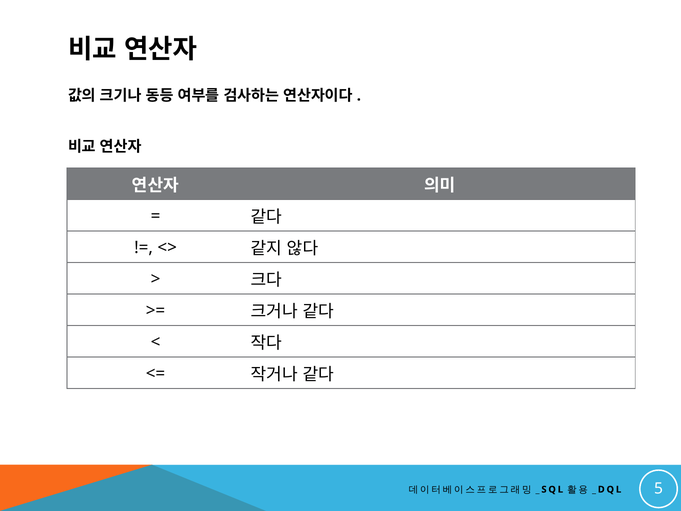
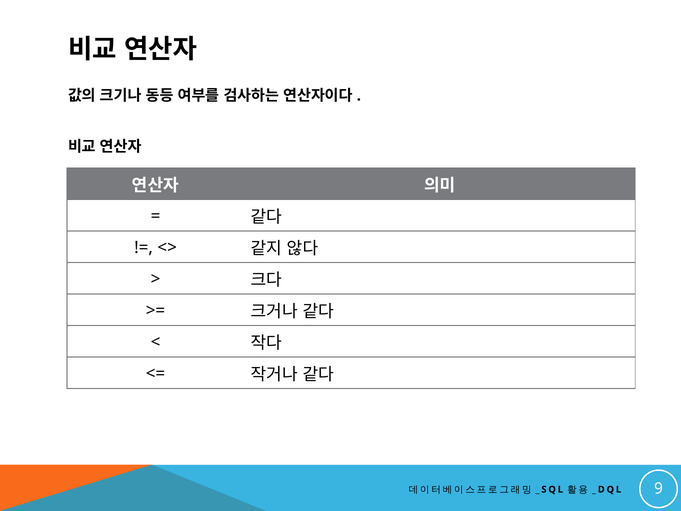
5: 5 -> 9 (659, 488)
